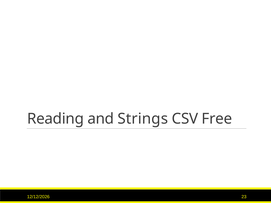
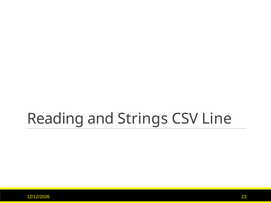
Free: Free -> Line (217, 119)
